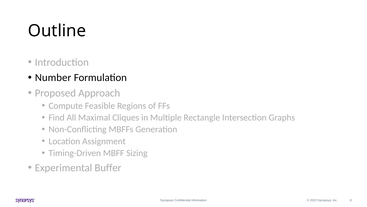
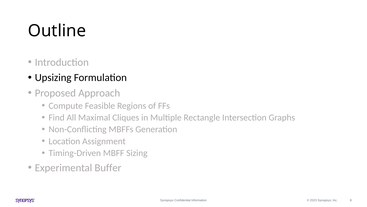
Number: Number -> Upsizing (53, 77)
